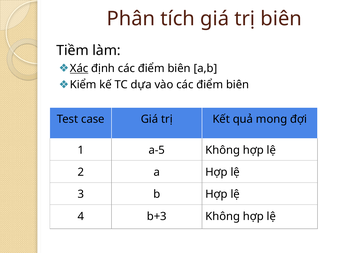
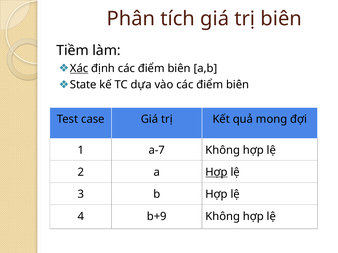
Kiểm: Kiểm -> State (83, 85)
a-5: a-5 -> a-7 (157, 150)
Hợp underline: none -> present (216, 172)
b+3: b+3 -> b+9 (157, 217)
